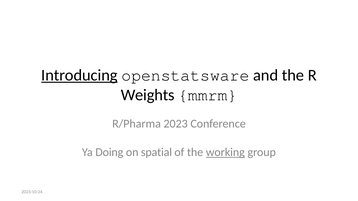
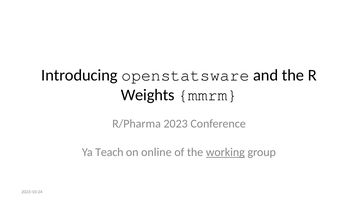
Introducing underline: present -> none (79, 75)
Doing: Doing -> Teach (109, 153)
spatial: spatial -> online (156, 153)
